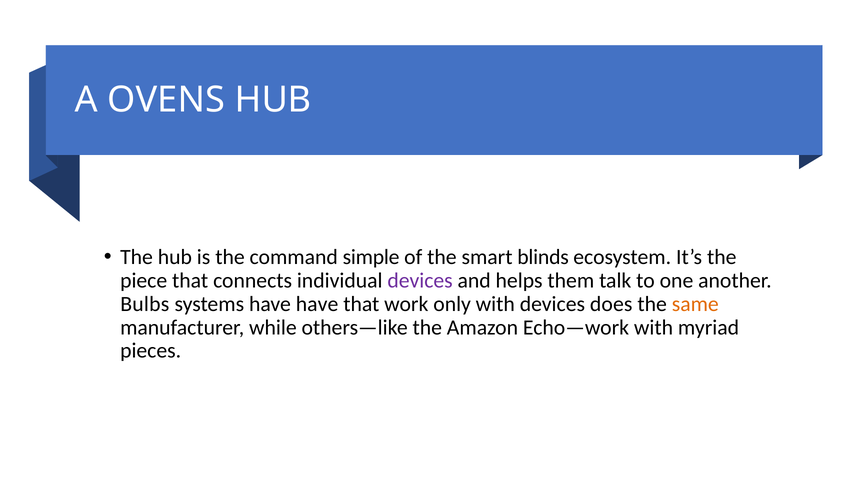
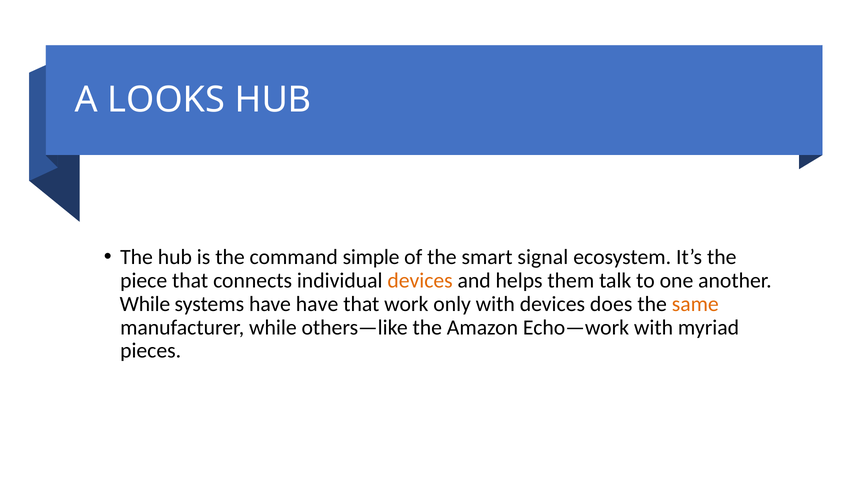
OVENS: OVENS -> LOOKS (166, 100)
blinds: blinds -> signal (543, 257)
devices colour: purple -> orange (420, 281)
Bulbs: Bulbs -> While (145, 304)
